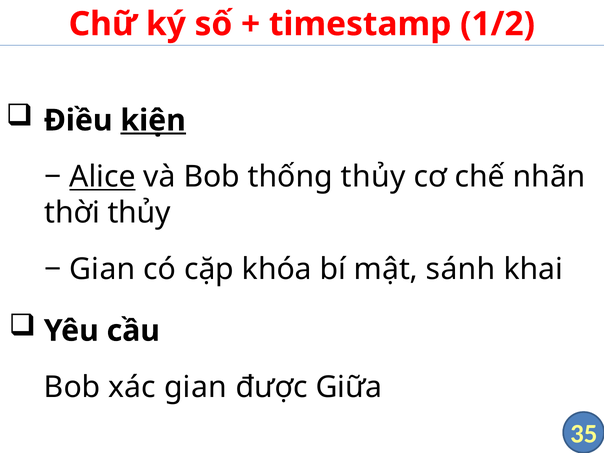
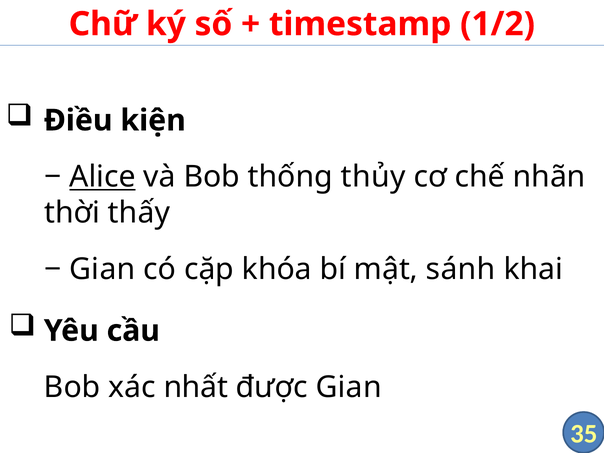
kiện underline: present -> none (153, 120)
thời thủy: thủy -> thấy (139, 213)
xác gian: gian -> nhất (196, 387)
được Giữa: Giữa -> Gian (349, 387)
